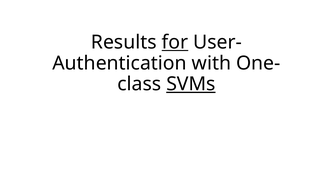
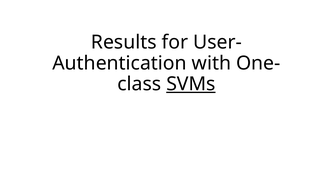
for underline: present -> none (175, 42)
